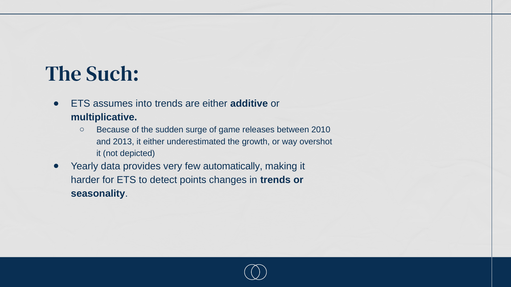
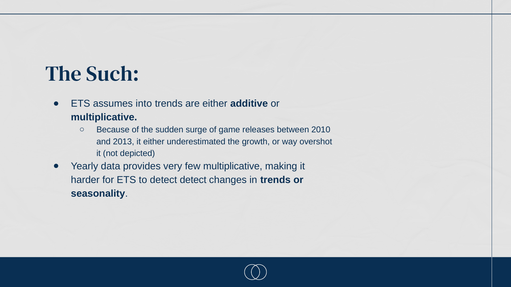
few automatically: automatically -> multiplicative (233, 166)
detect points: points -> detect (193, 180)
